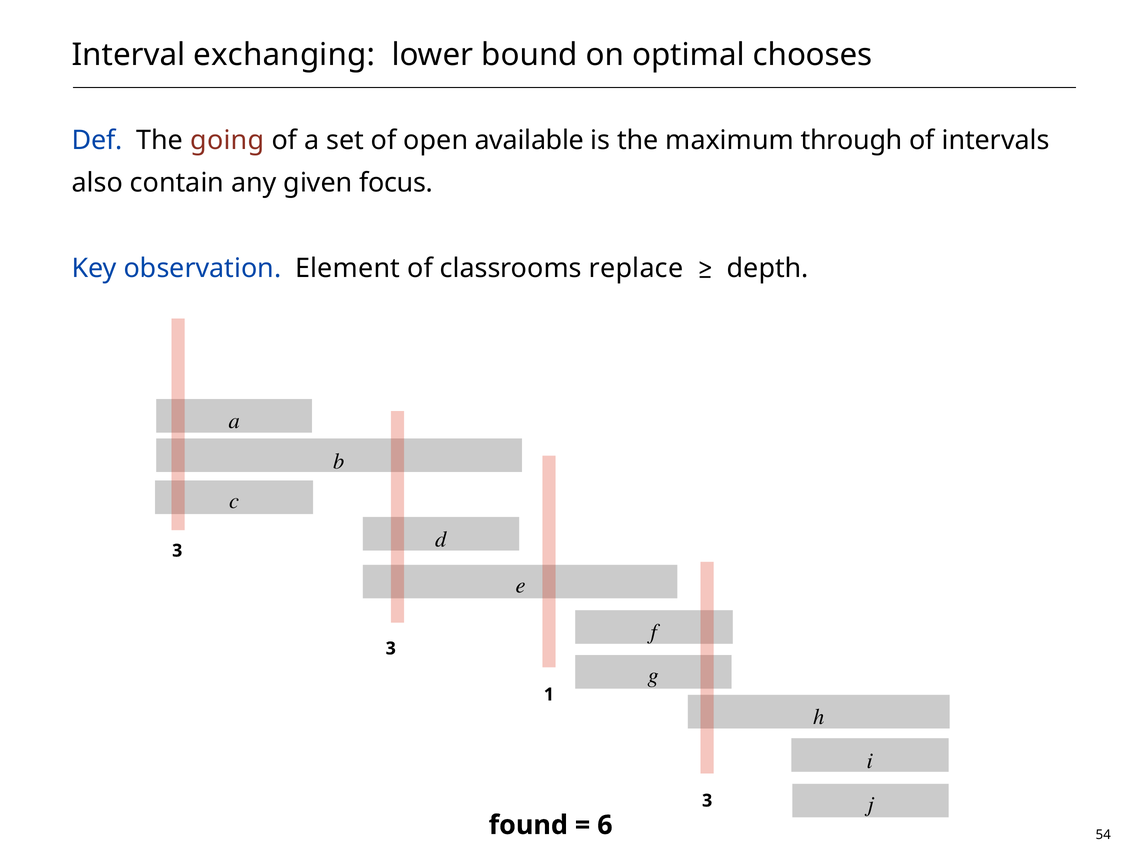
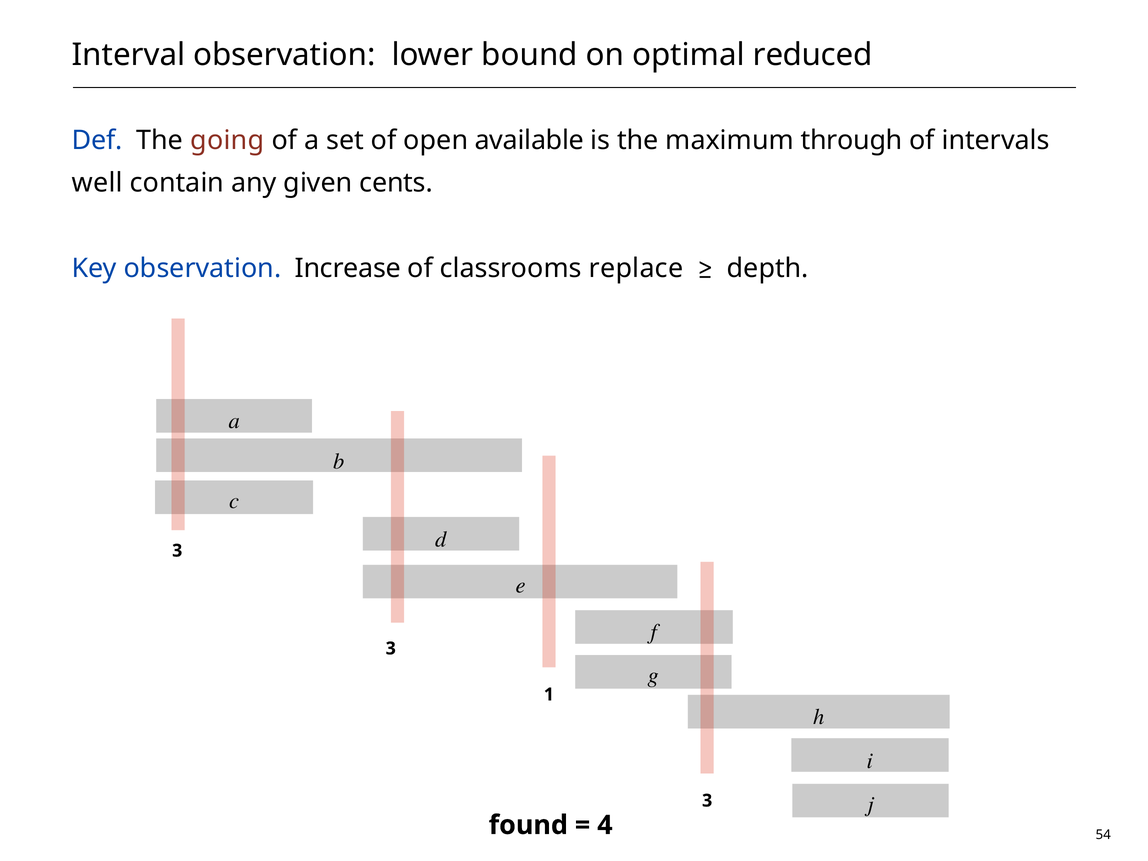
Interval exchanging: exchanging -> observation (284, 55)
chooses: chooses -> reduced (813, 55)
also: also -> well (97, 183)
focus: focus -> cents (396, 183)
Element: Element -> Increase (348, 268)
6: 6 -> 4 (605, 825)
